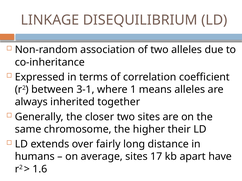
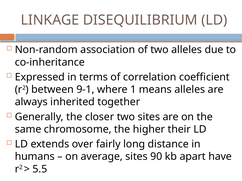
3-1: 3-1 -> 9-1 (85, 90)
17: 17 -> 90 (156, 157)
1.6: 1.6 -> 5.5 (40, 169)
